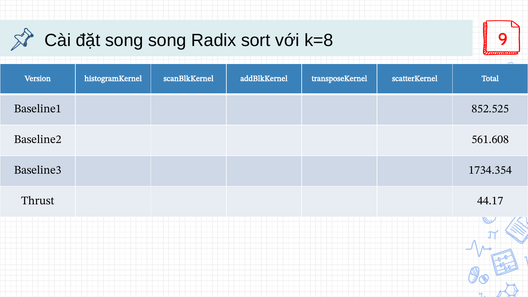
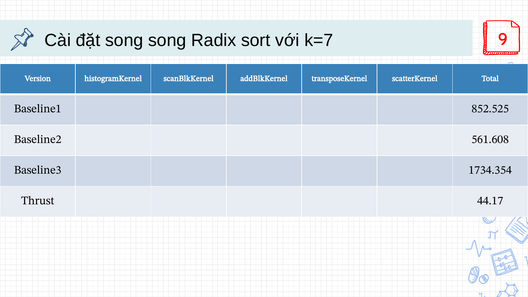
k=8: k=8 -> k=7 (319, 40)
